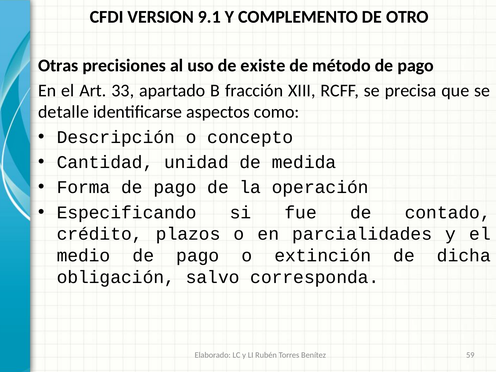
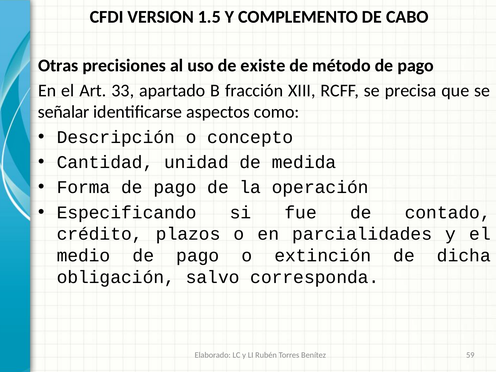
9.1: 9.1 -> 1.5 (209, 17)
OTRO: OTRO -> CABO (407, 17)
detalle: detalle -> señalar (64, 112)
